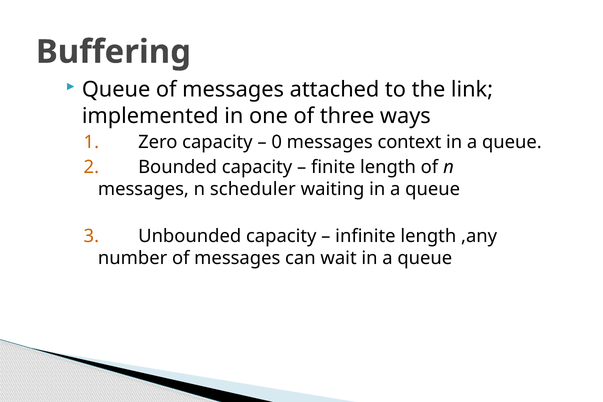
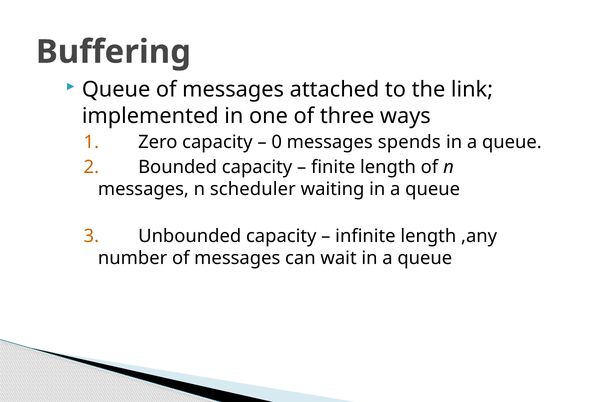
context: context -> spends (409, 142)
